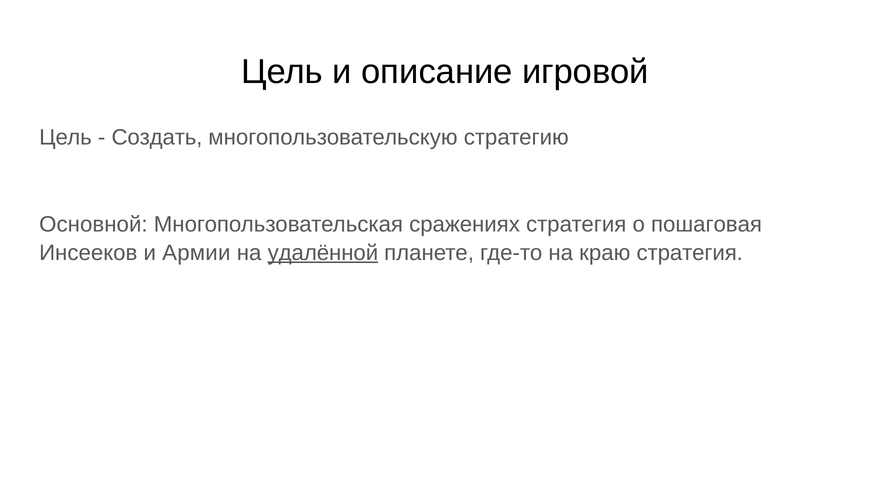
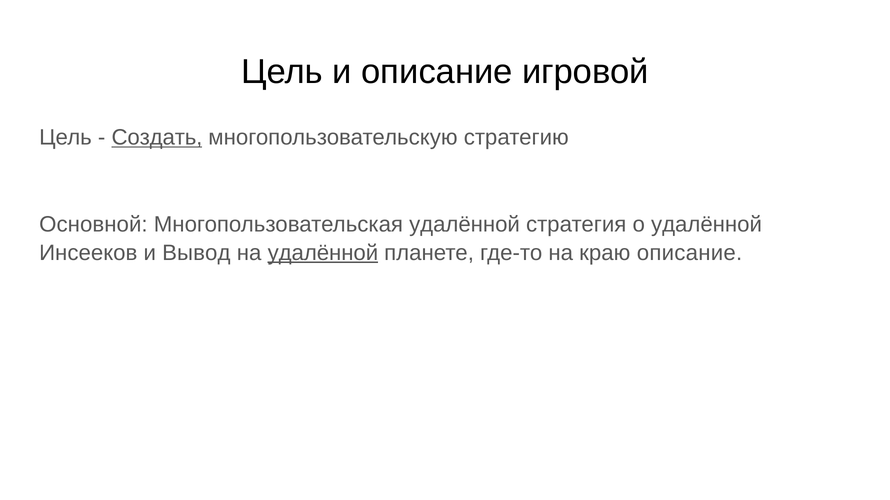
Создать underline: none -> present (157, 138)
Многопользовательская сражениях: сражениях -> удалённой (465, 225)
о пошаговая: пошаговая -> удалённой (707, 225)
Армии: Армии -> Вывод (196, 253)
краю стратегия: стратегия -> описание (690, 253)
